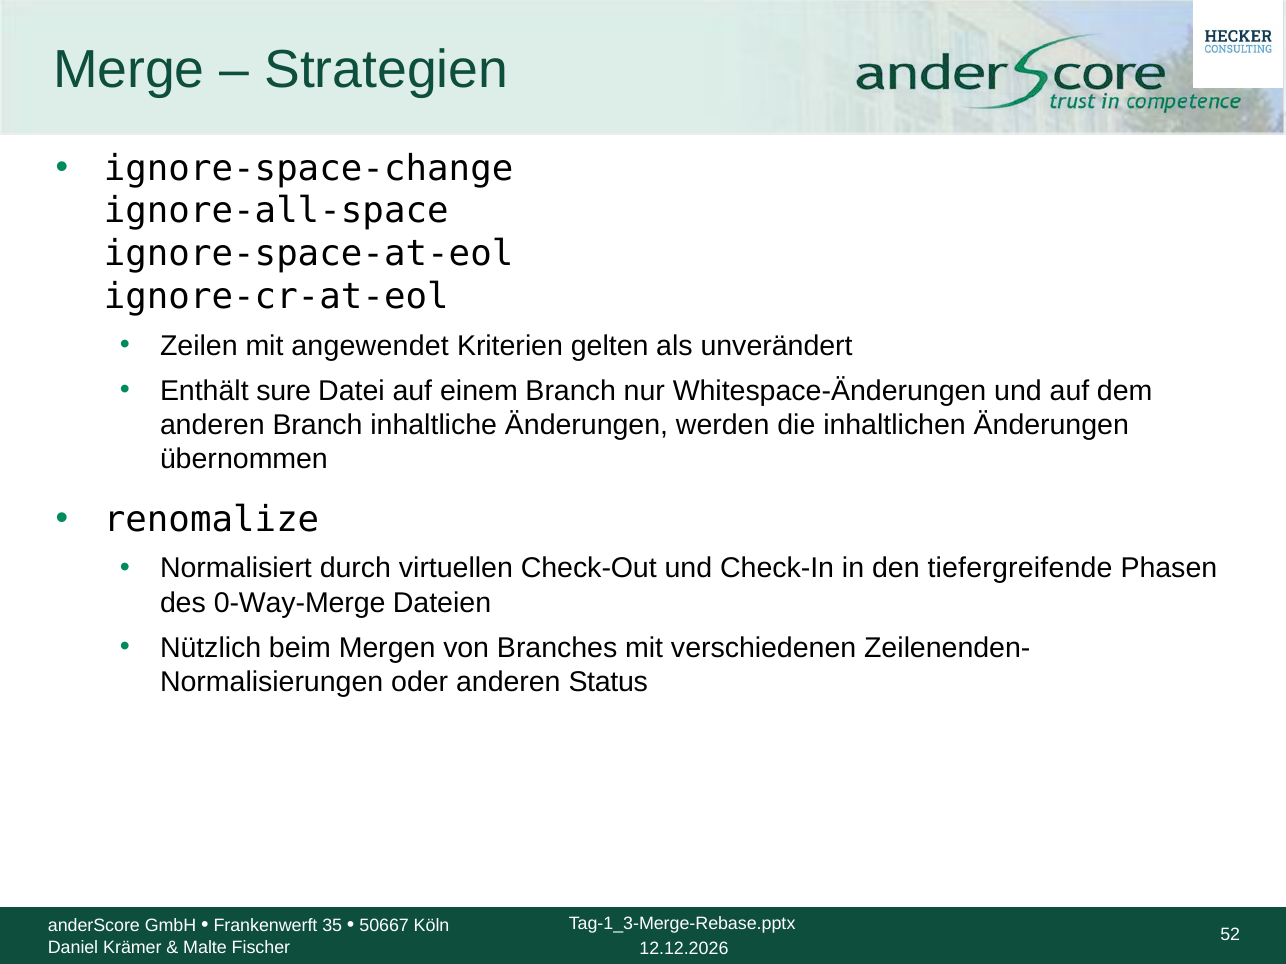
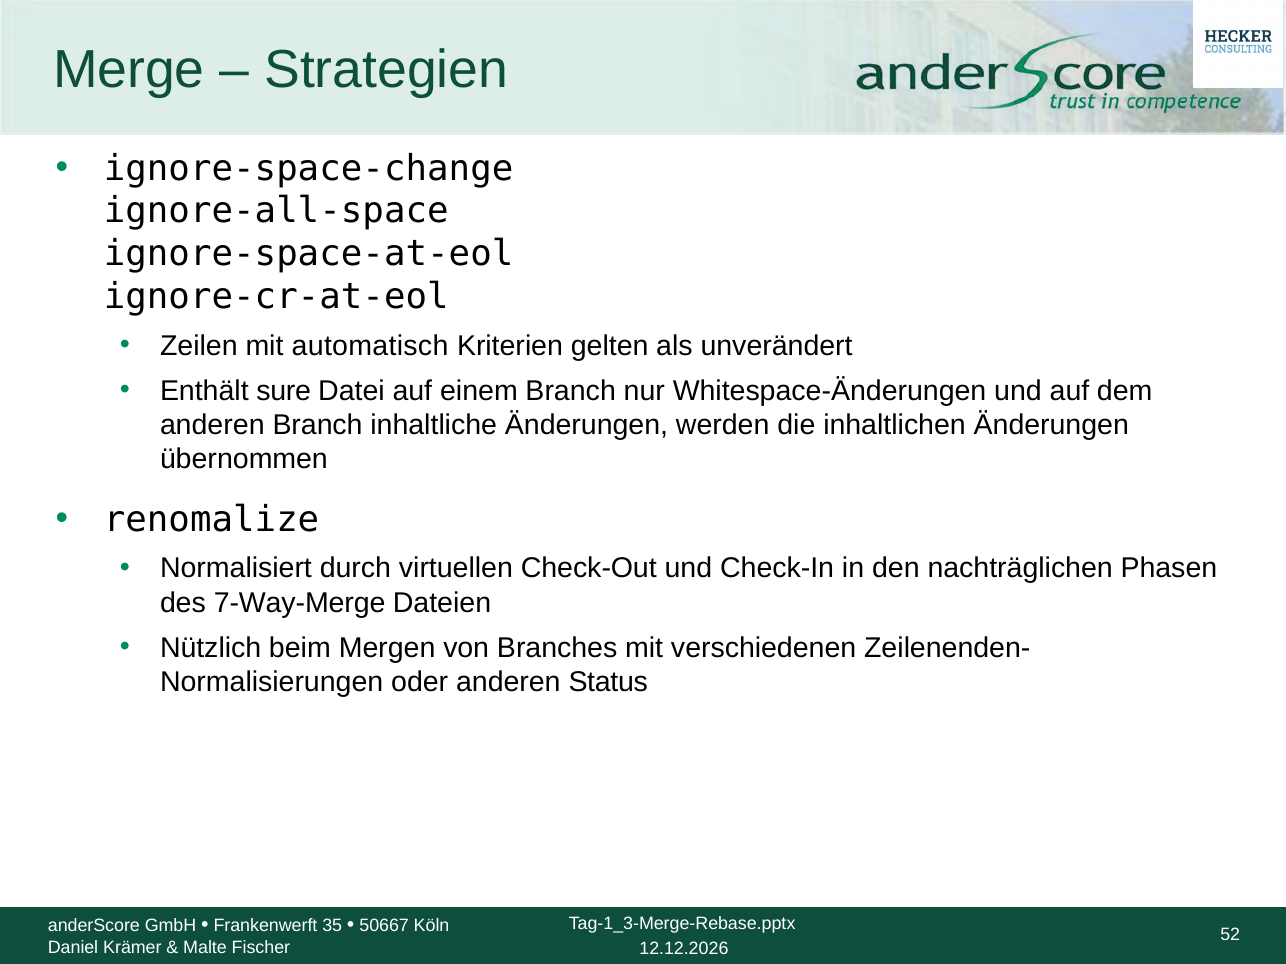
angewendet: angewendet -> automatisch (370, 346)
tiefergreifende: tiefergreifende -> nachträglichen (1020, 569)
0-Way-Merge: 0-Way-Merge -> 7-Way-Merge (300, 603)
